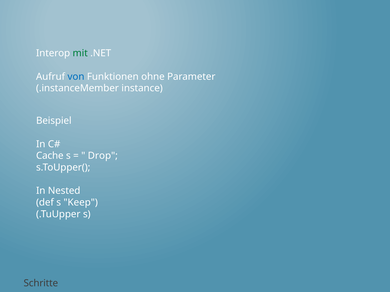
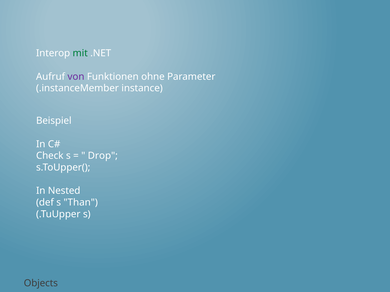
von colour: blue -> purple (76, 77)
Cache: Cache -> Check (50, 156)
Keep: Keep -> Than (81, 203)
Schritte: Schritte -> Objects (41, 284)
